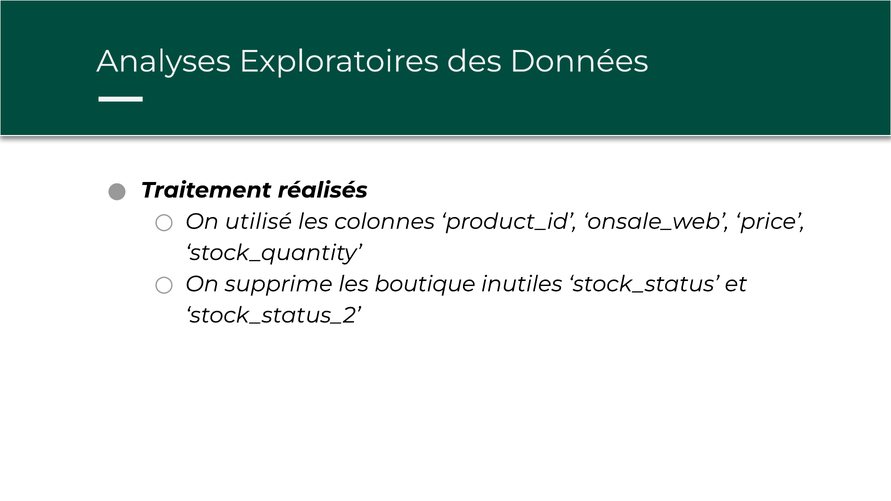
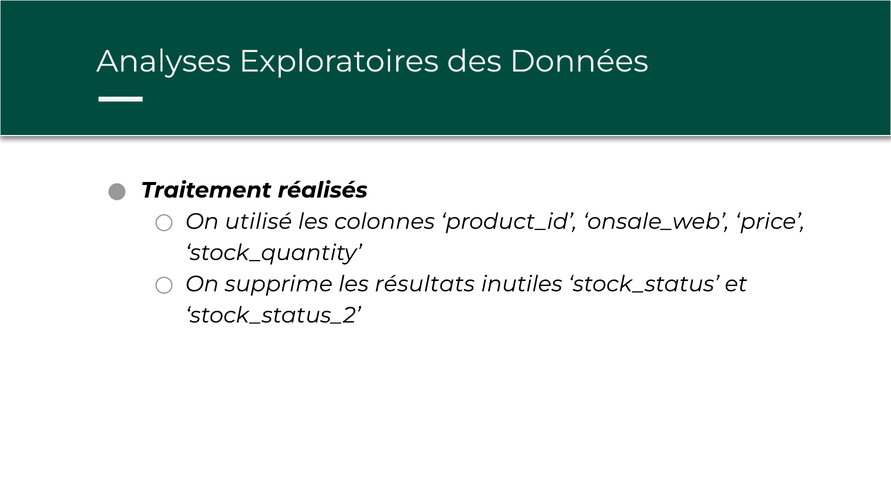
boutique: boutique -> résultats (425, 284)
